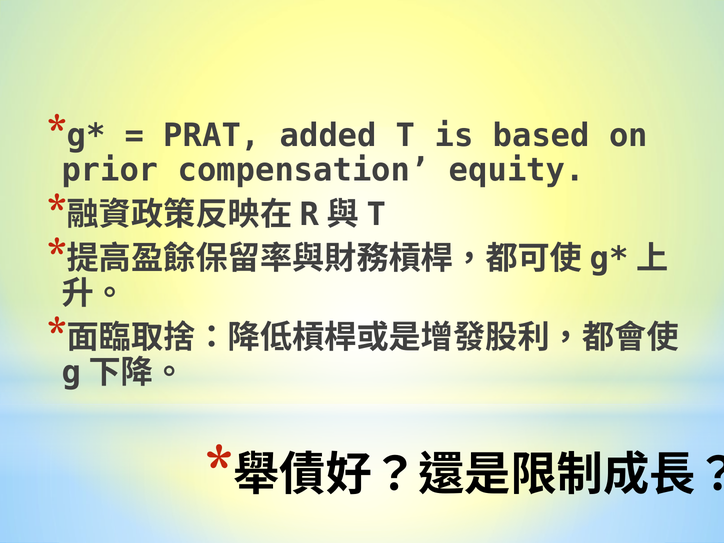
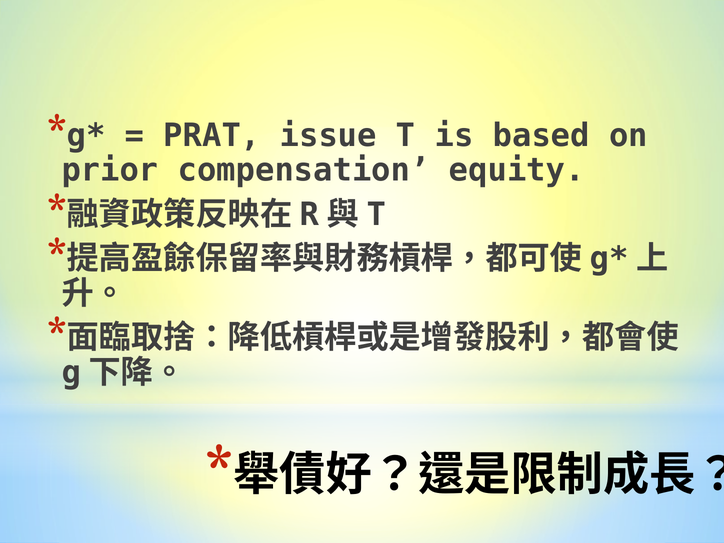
added: added -> issue (328, 135)
